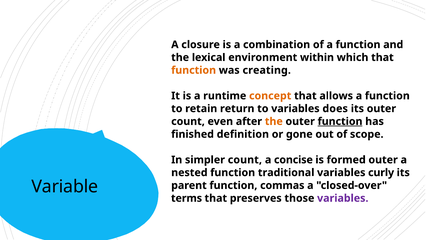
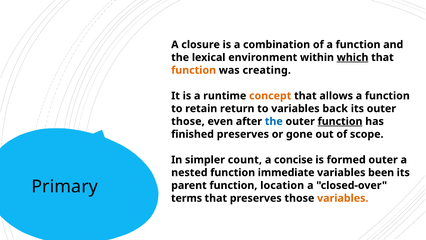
which underline: none -> present (353, 57)
does: does -> back (335, 108)
count: count -> those (188, 121)
the colour: orange -> blue (274, 121)
finished definition: definition -> preserves (243, 134)
traditional: traditional -> immediate (286, 172)
curly: curly -> been (381, 172)
Variable: Variable -> Primary (65, 186)
commas: commas -> location (282, 185)
variables colour: purple -> orange (343, 198)
